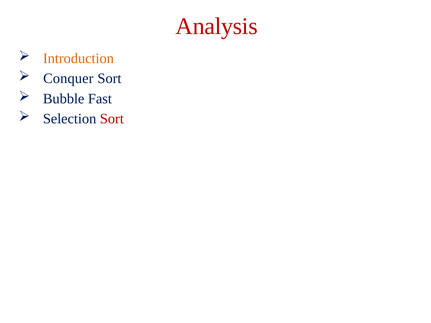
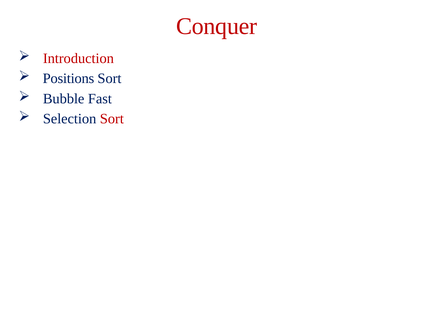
Analysis: Analysis -> Conquer (217, 26)
Introduction colour: orange -> red (78, 58)
Conquer: Conquer -> Positions (68, 79)
